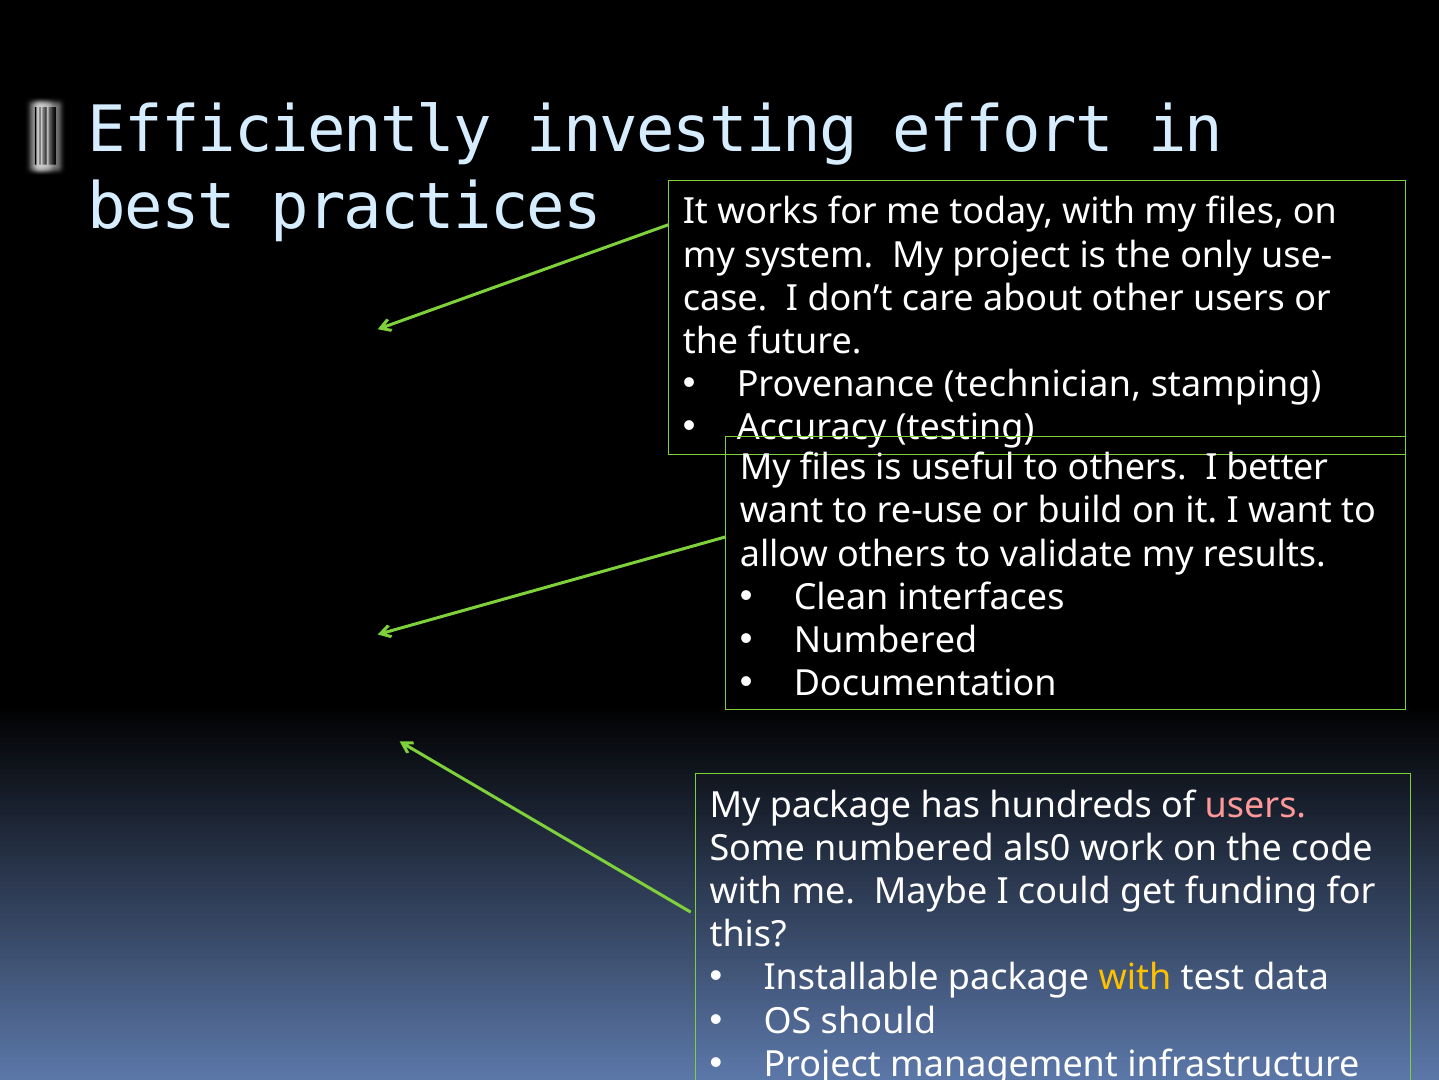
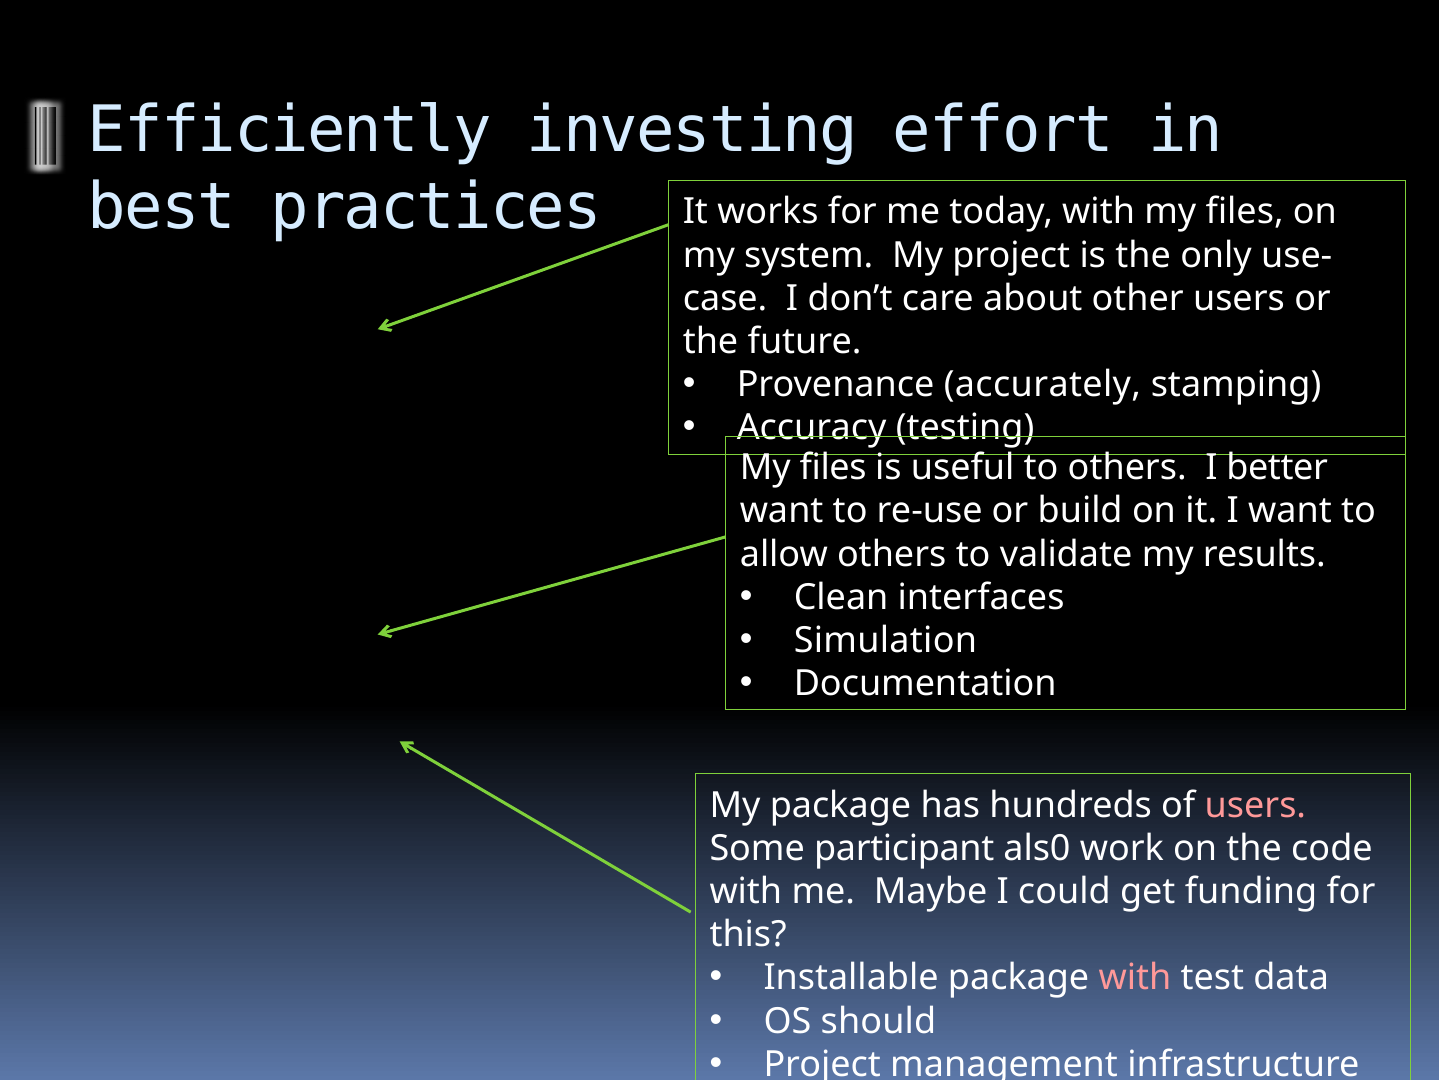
technician: technician -> accurately (1042, 385)
Numbered: Numbered -> Simulation (885, 640)
Some numbered: numbered -> participant (904, 848)
with colour: yellow -> pink (1135, 977)
